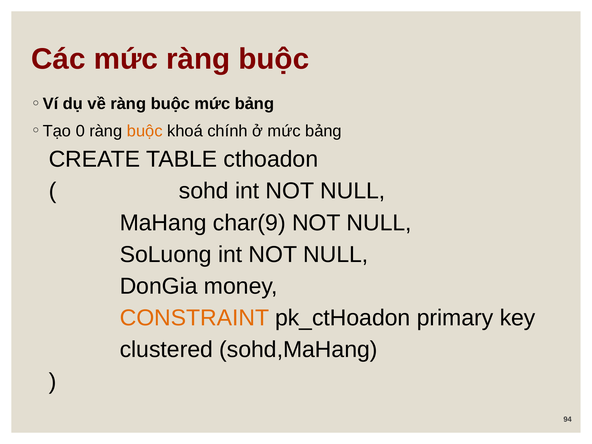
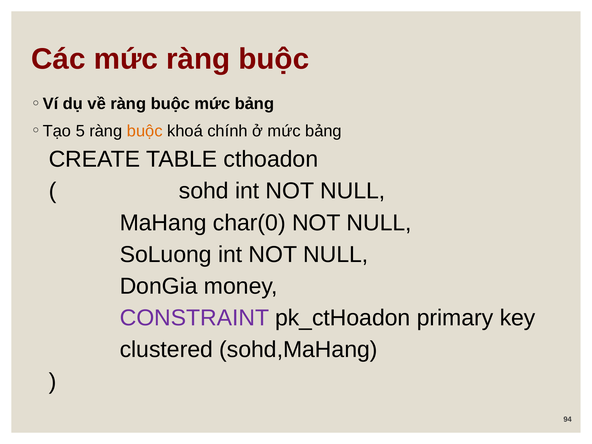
0: 0 -> 5 (80, 131)
char(9: char(9 -> char(0 (249, 223)
CONSTRAINT colour: orange -> purple (194, 318)
